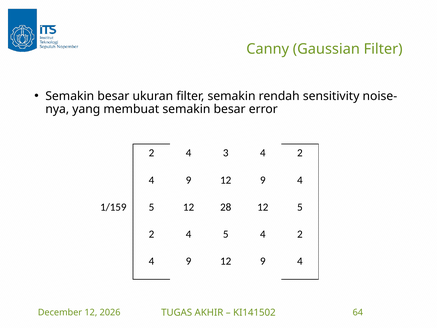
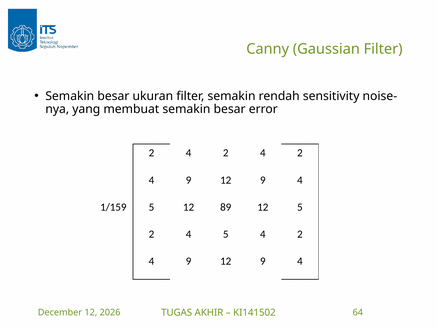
3: 3 -> 2 (226, 153)
28: 28 -> 89 (226, 207)
